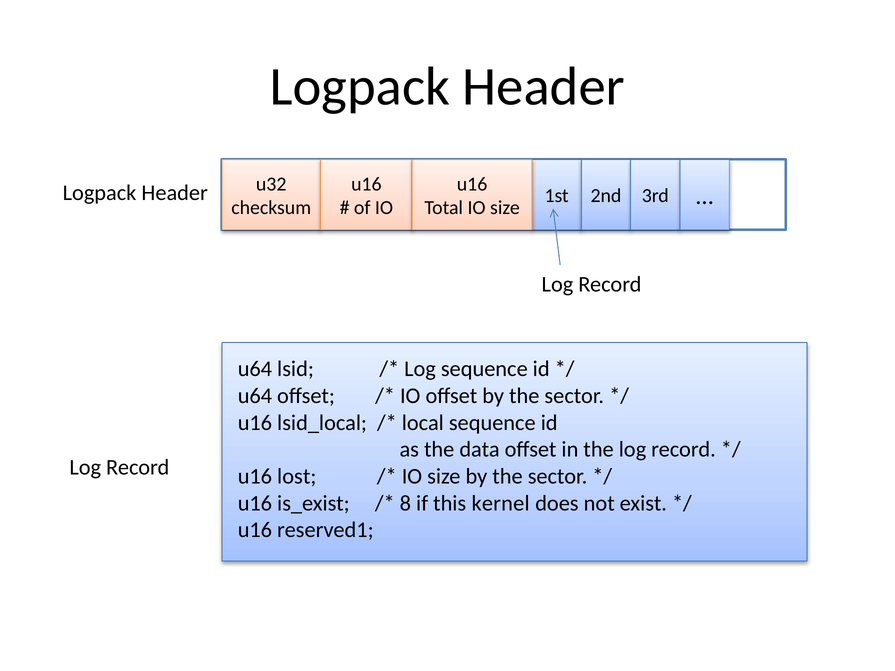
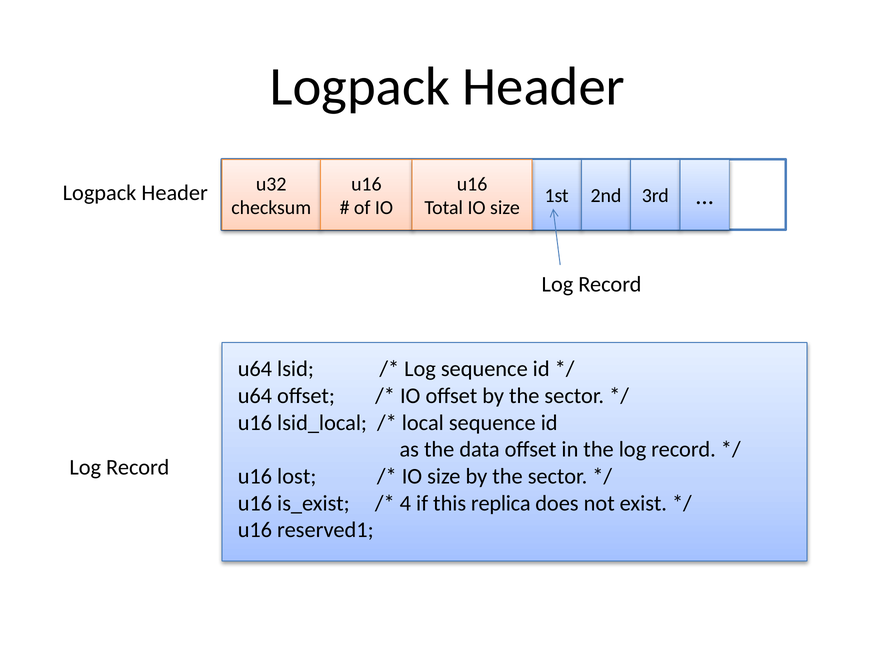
8: 8 -> 4 (405, 503)
kernel: kernel -> replica (501, 503)
